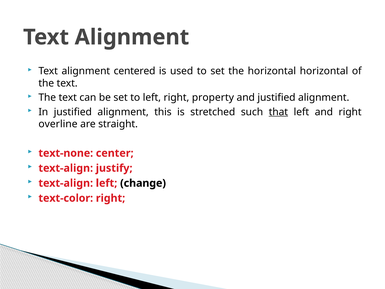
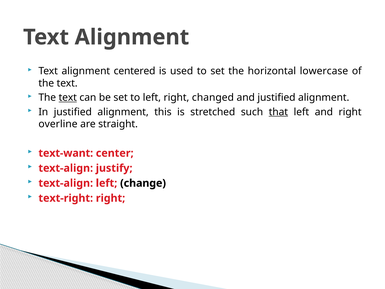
horizontal horizontal: horizontal -> lowercase (324, 71)
text underline: none -> present (68, 98)
property: property -> changed (213, 98)
text-none: text-none -> text-want (66, 153)
text-color: text-color -> text-right (66, 198)
